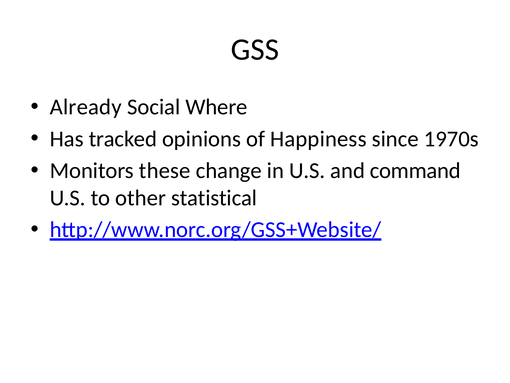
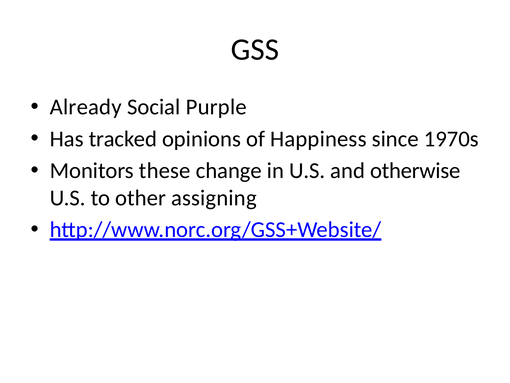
Where: Where -> Purple (216, 107)
command: command -> otherwise (415, 170)
statistical: statistical -> assigning (214, 198)
